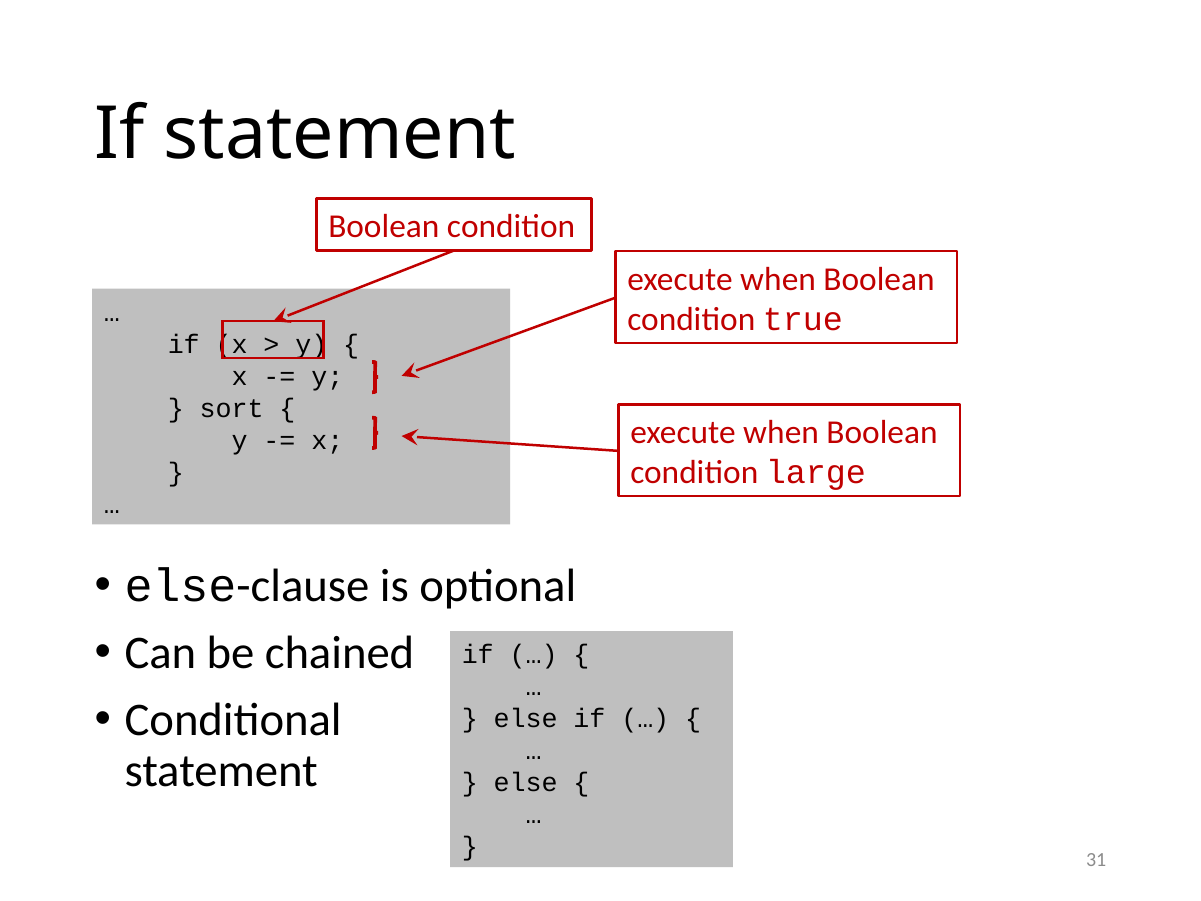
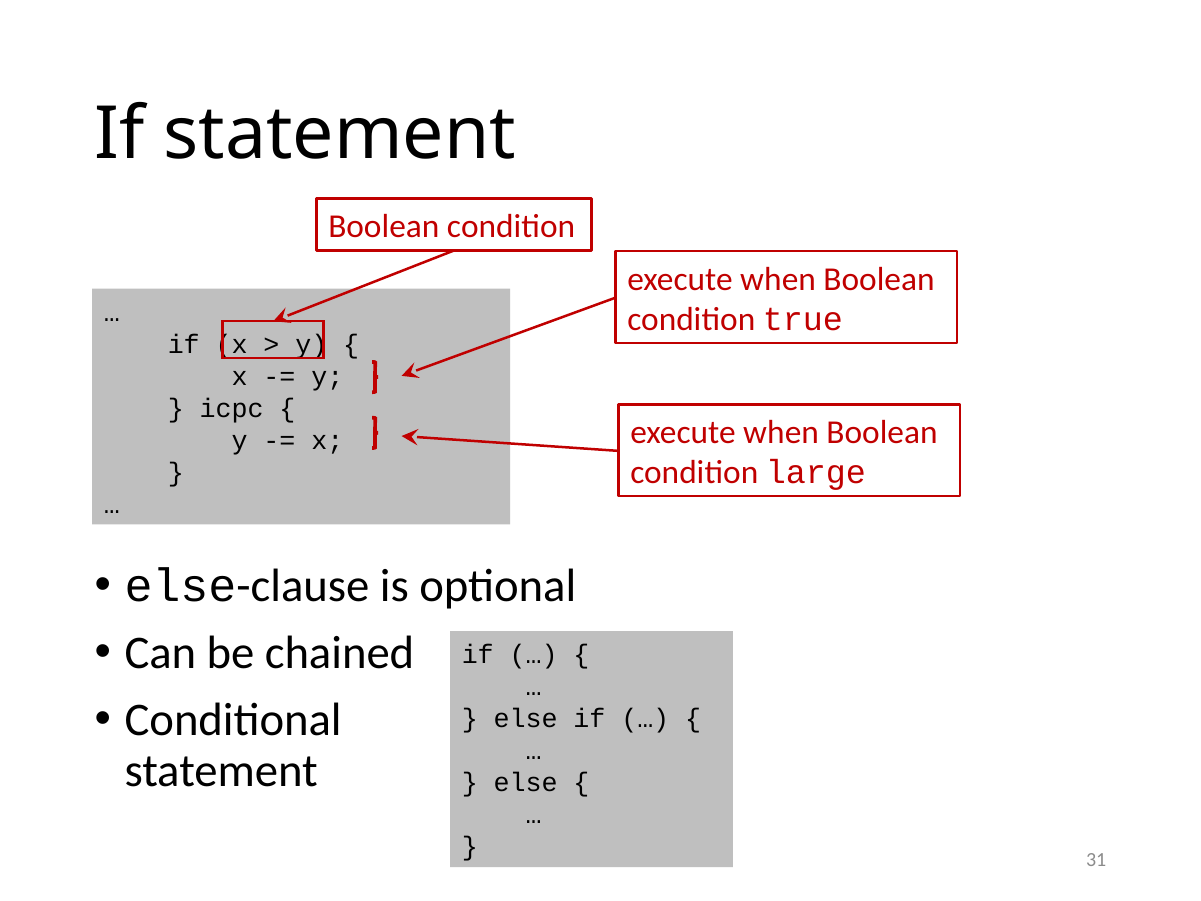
sort: sort -> icpc (232, 408)
